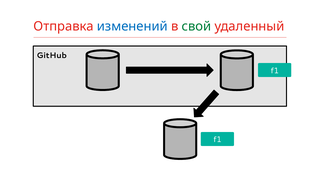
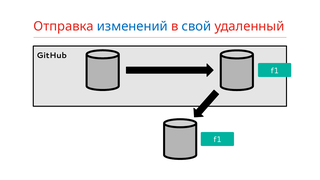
свой colour: green -> blue (197, 26)
